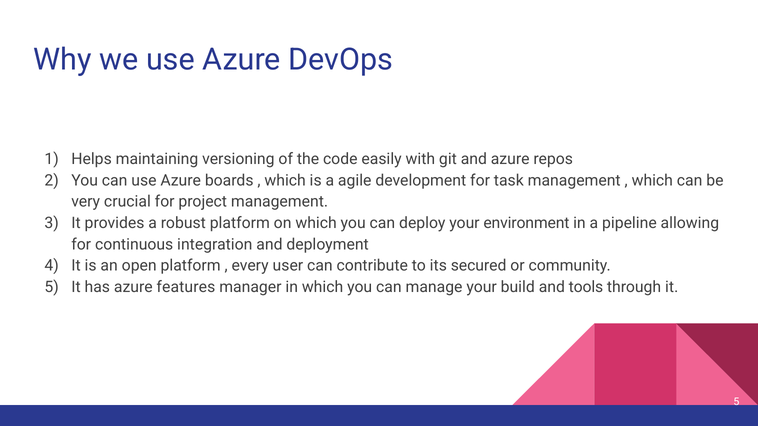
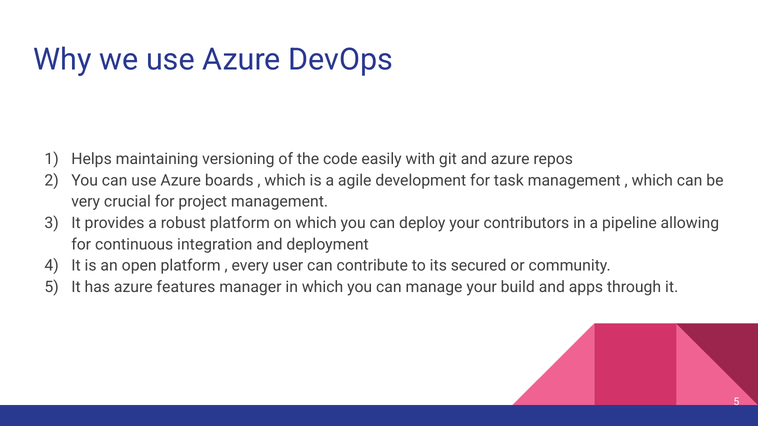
environment: environment -> contributors (526, 223)
tools: tools -> apps (586, 287)
